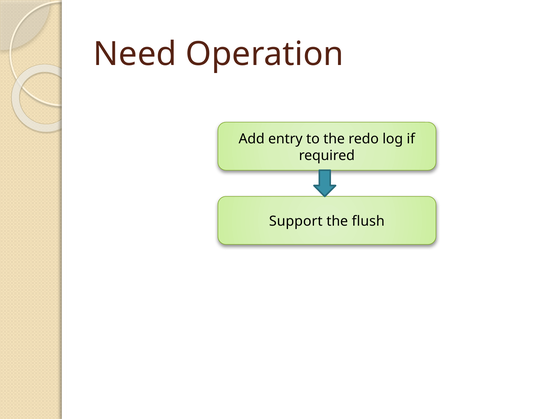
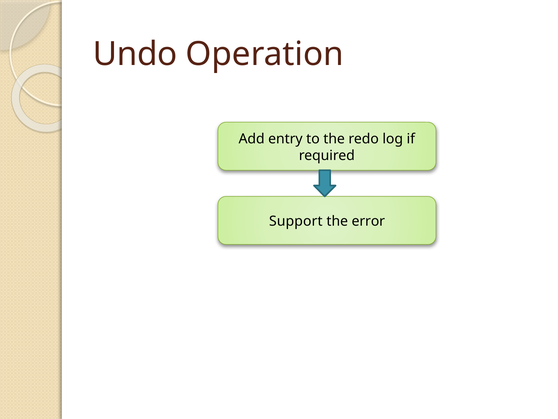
Need: Need -> Undo (135, 54)
flush: flush -> error (368, 221)
